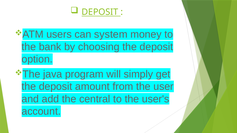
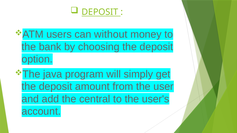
system: system -> without (111, 34)
